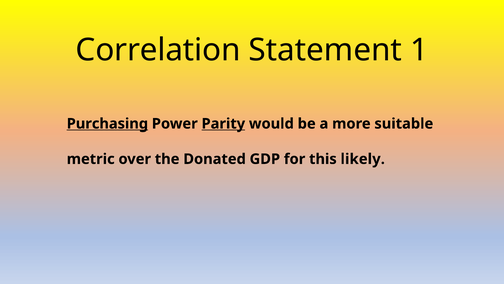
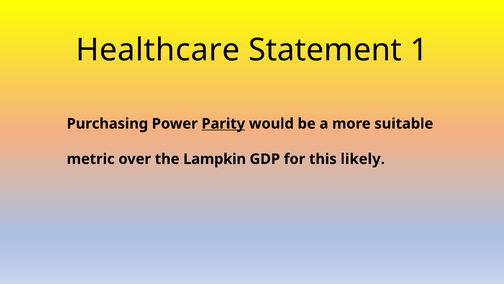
Correlation: Correlation -> Healthcare (158, 50)
Purchasing underline: present -> none (107, 124)
Donated: Donated -> Lampkin (215, 159)
